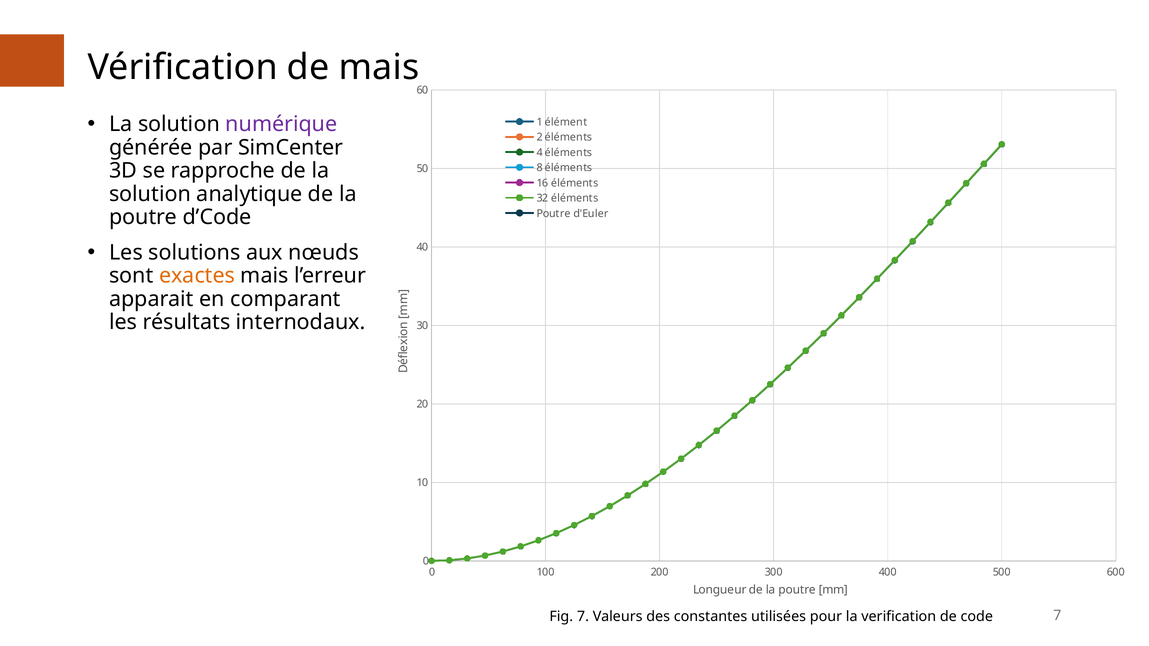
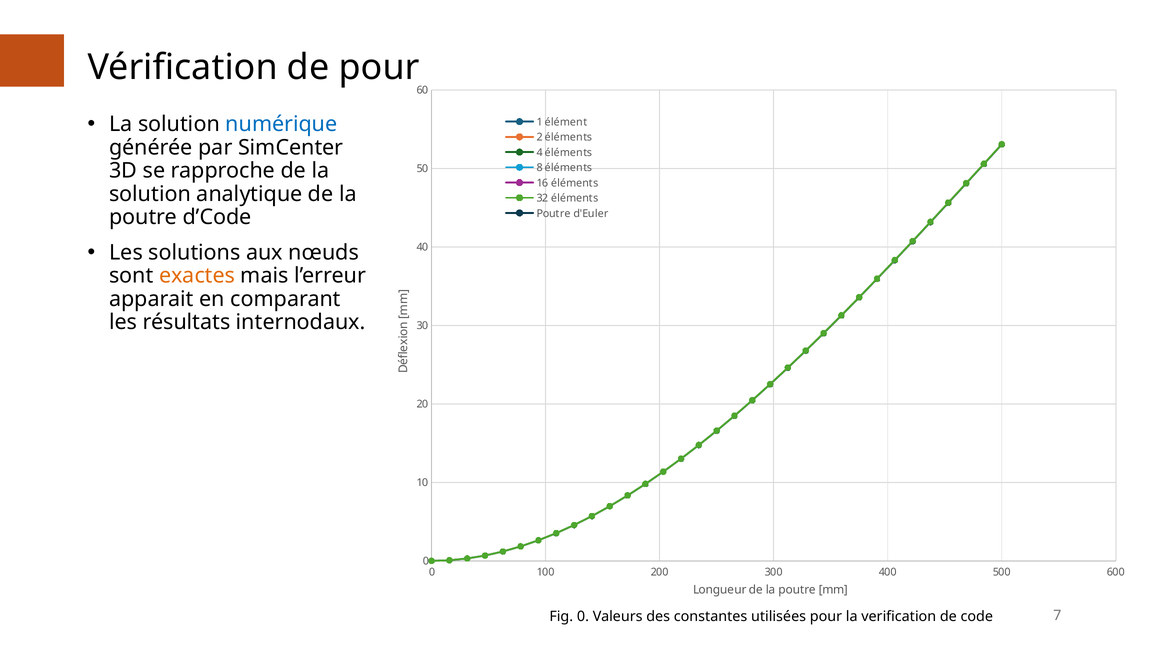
de mais: mais -> pour (379, 67)
numérique colour: purple -> blue (281, 124)
Fig 7: 7 -> 0 (583, 617)
